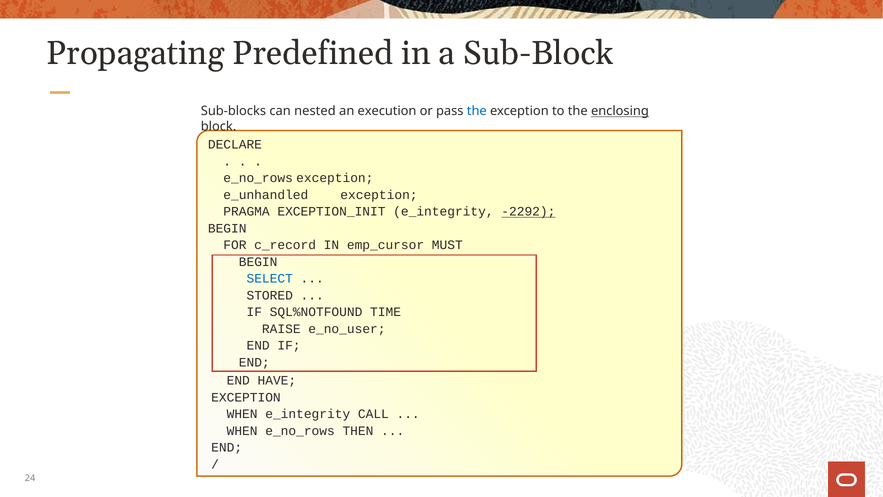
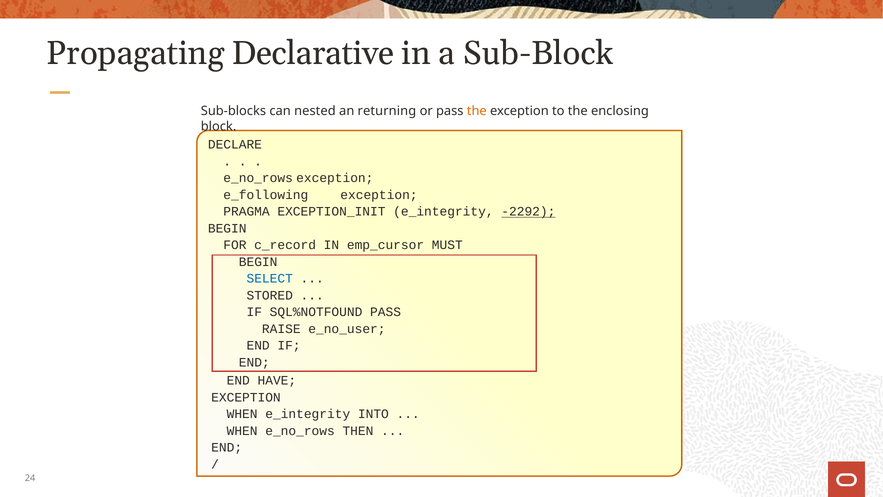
Predefined: Predefined -> Declarative (313, 53)
execution: execution -> returning (387, 111)
the colour: blue -> orange (477, 111)
enclosing underline: present -> none (620, 111)
e_unhandled: e_unhandled -> e_following (266, 195)
SQL%NOTFOUND TIME: TIME -> PASS (386, 312)
CALL: CALL -> INTO (373, 414)
